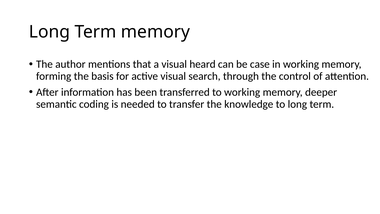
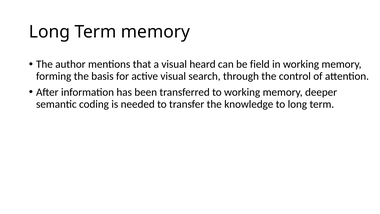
case: case -> field (260, 64)
